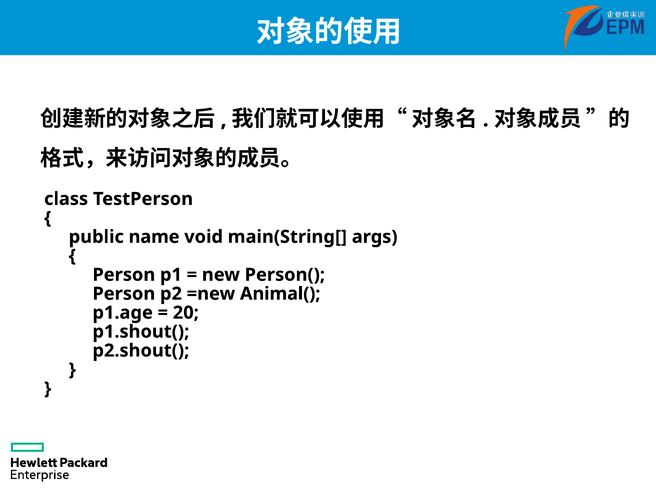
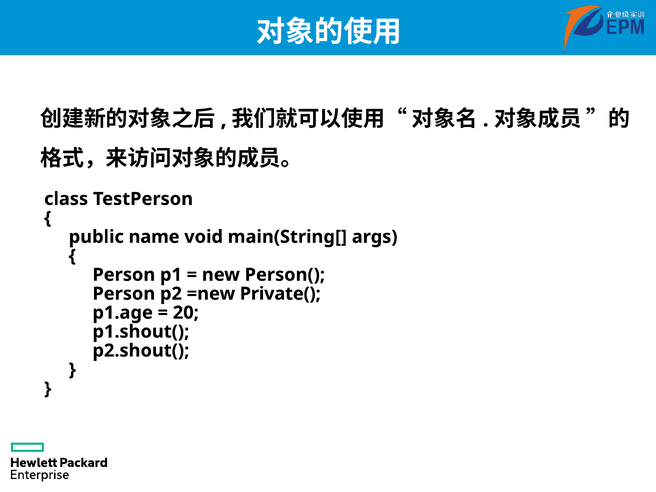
Animal(: Animal( -> Private( (280, 294)
